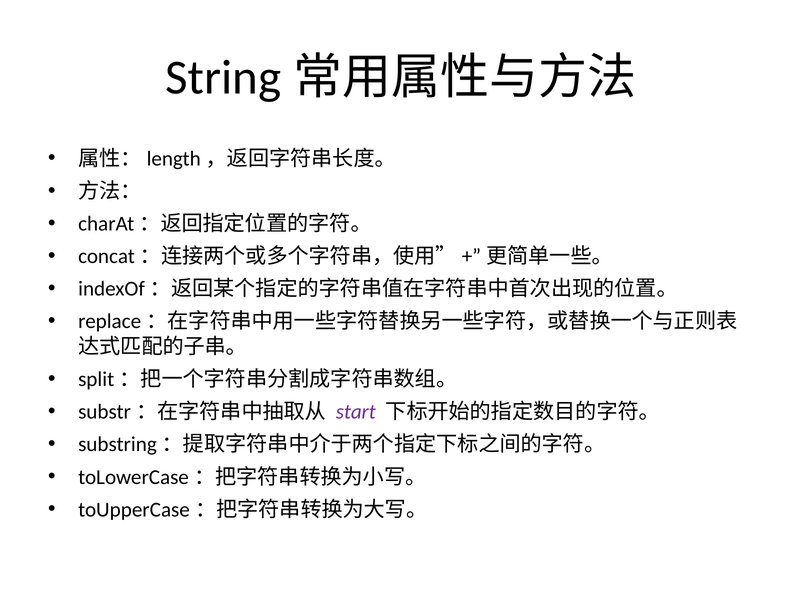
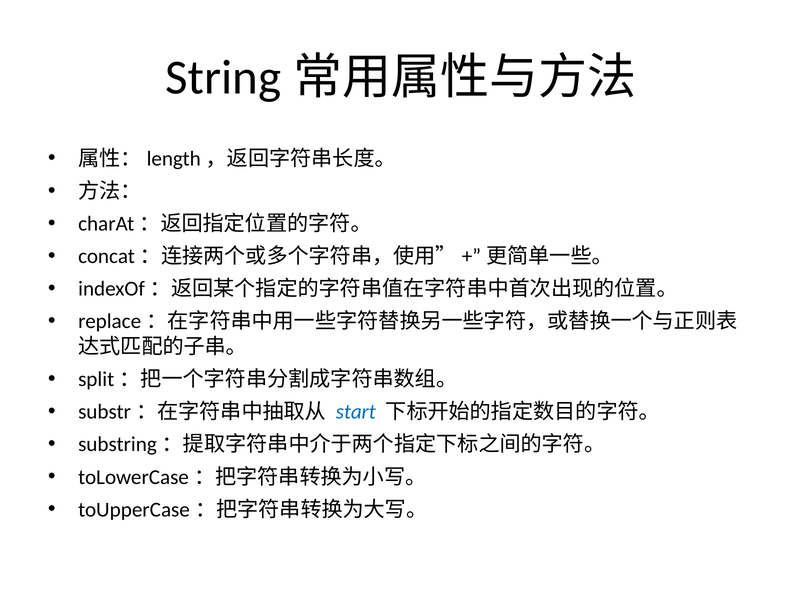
start colour: purple -> blue (356, 412)
